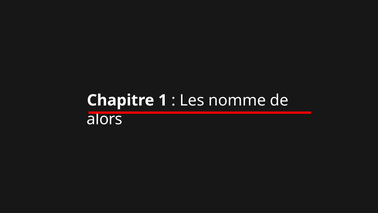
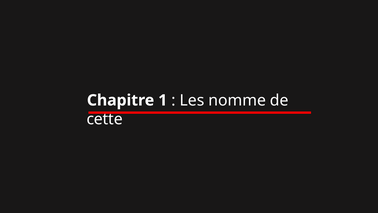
alors: alors -> cette (105, 119)
